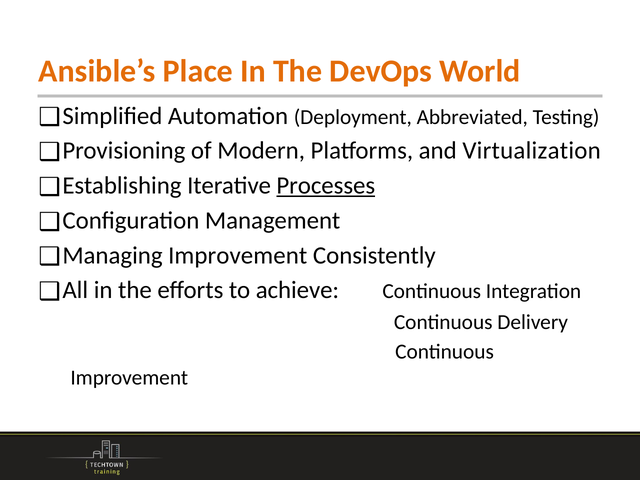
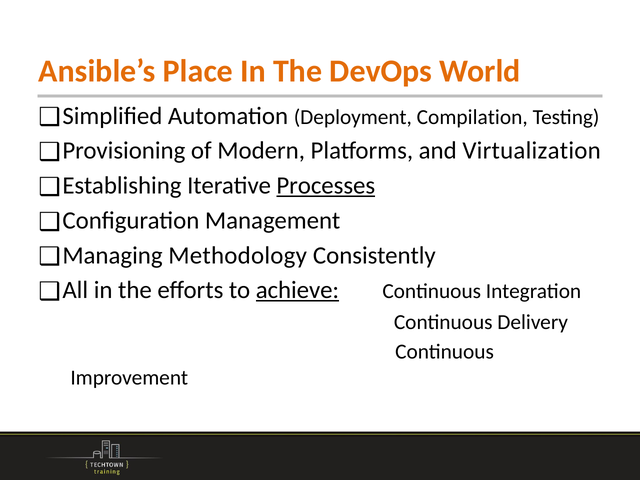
Abbreviated: Abbreviated -> Compilation (472, 117)
Improvement: Improvement -> Methodology (238, 255)
achieve underline: none -> present (297, 290)
